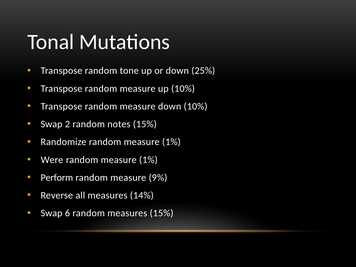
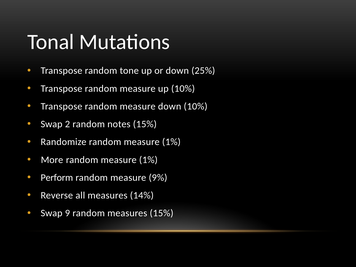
Were: Were -> More (52, 160)
6: 6 -> 9 (68, 213)
